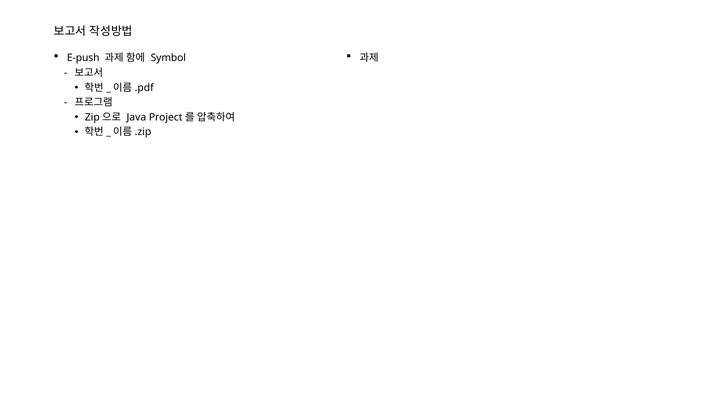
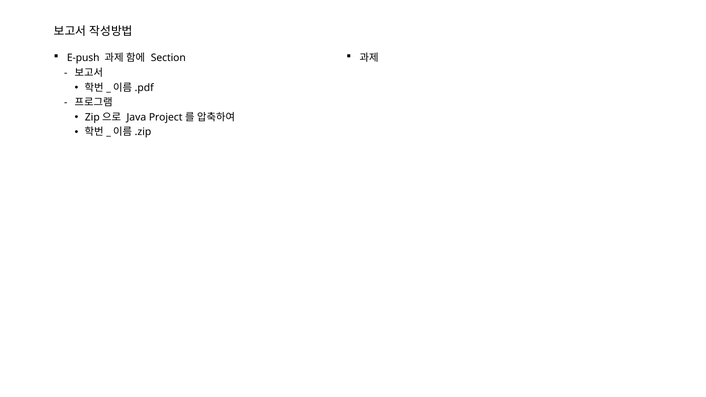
Symbol: Symbol -> Section (168, 58)
